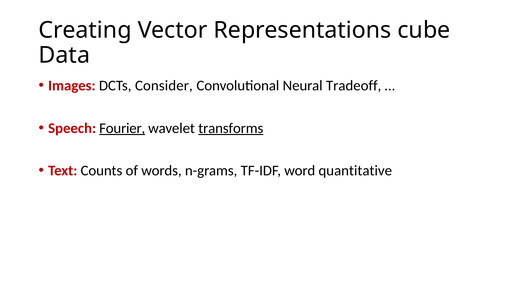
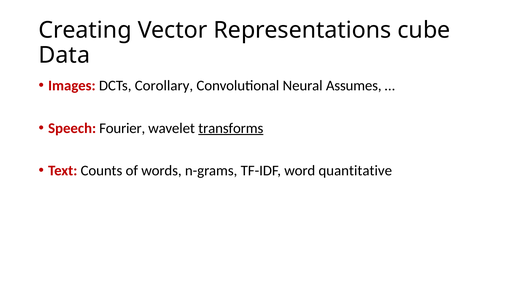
Consider: Consider -> Corollary (164, 86)
Tradeoff: Tradeoff -> Assumes (354, 86)
Fourier underline: present -> none (122, 128)
